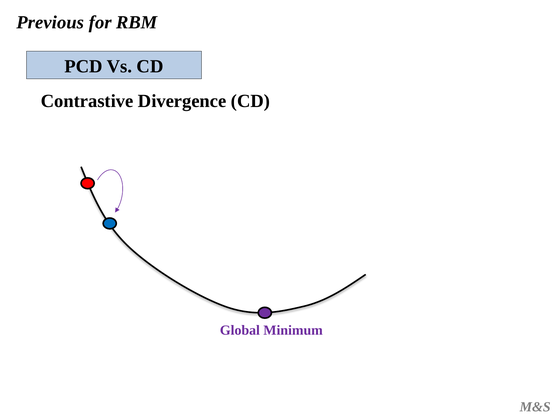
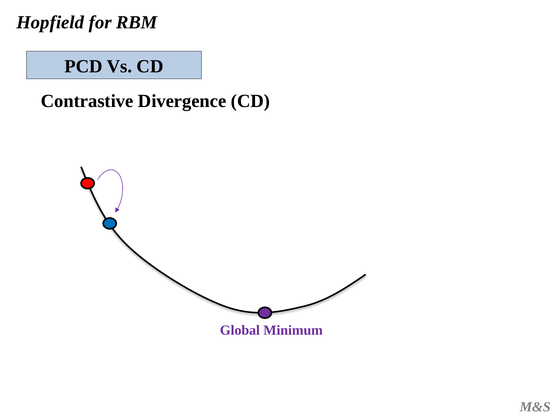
Previous: Previous -> Hopfield (50, 22)
